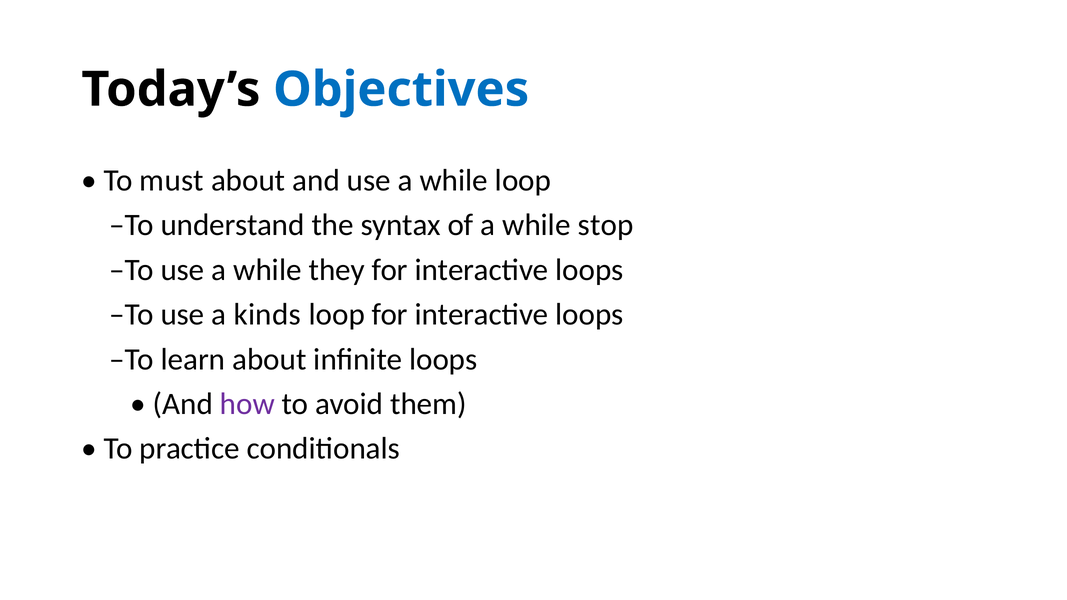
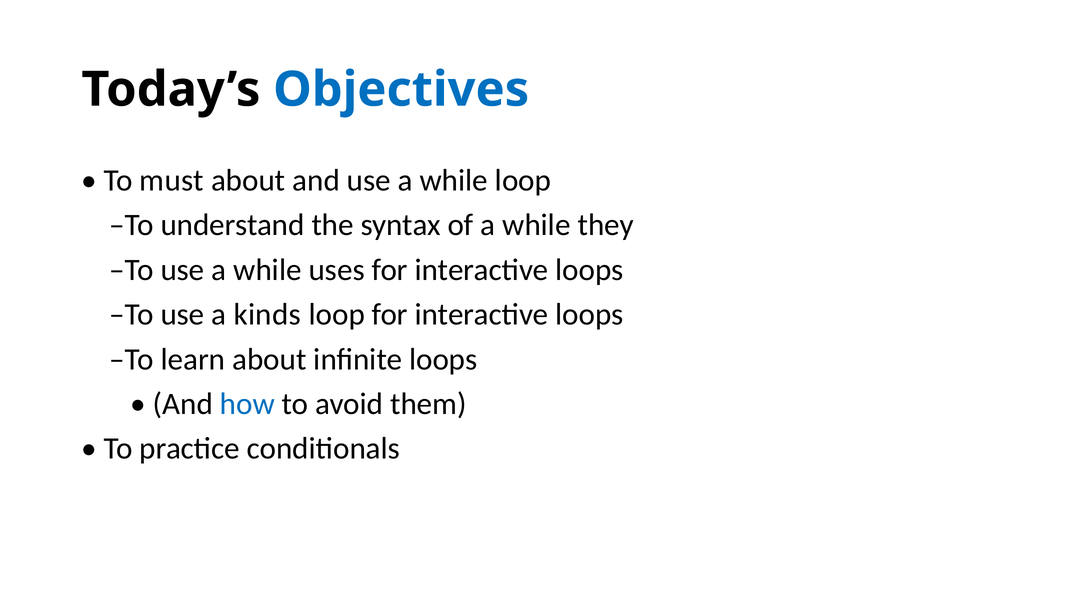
stop: stop -> they (606, 225)
they: they -> uses (337, 270)
how colour: purple -> blue (247, 404)
